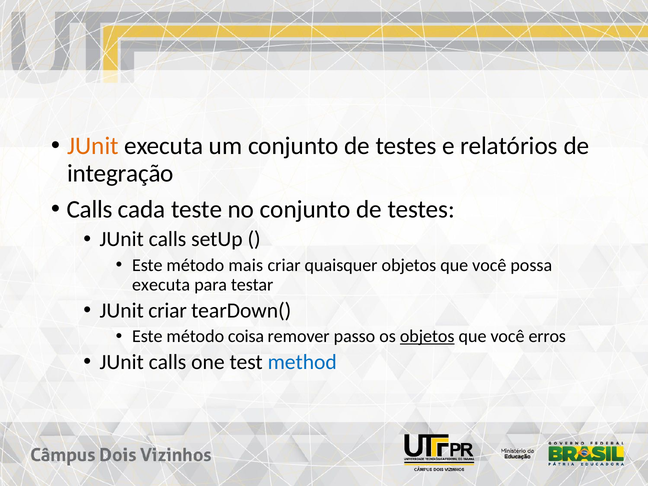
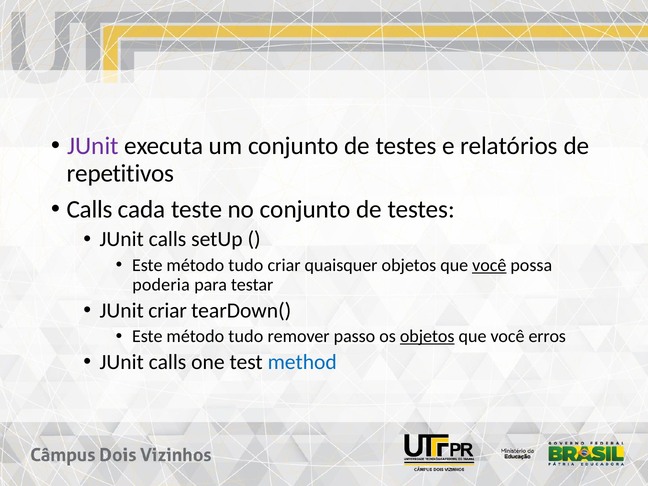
JUnit colour: orange -> purple (93, 146)
integração: integração -> repetitivos (120, 173)
mais: mais -> tudo (246, 265)
você underline: none -> present (489, 265)
executa: executa -> poderia (161, 285)
coisa: coisa -> tudo (246, 336)
